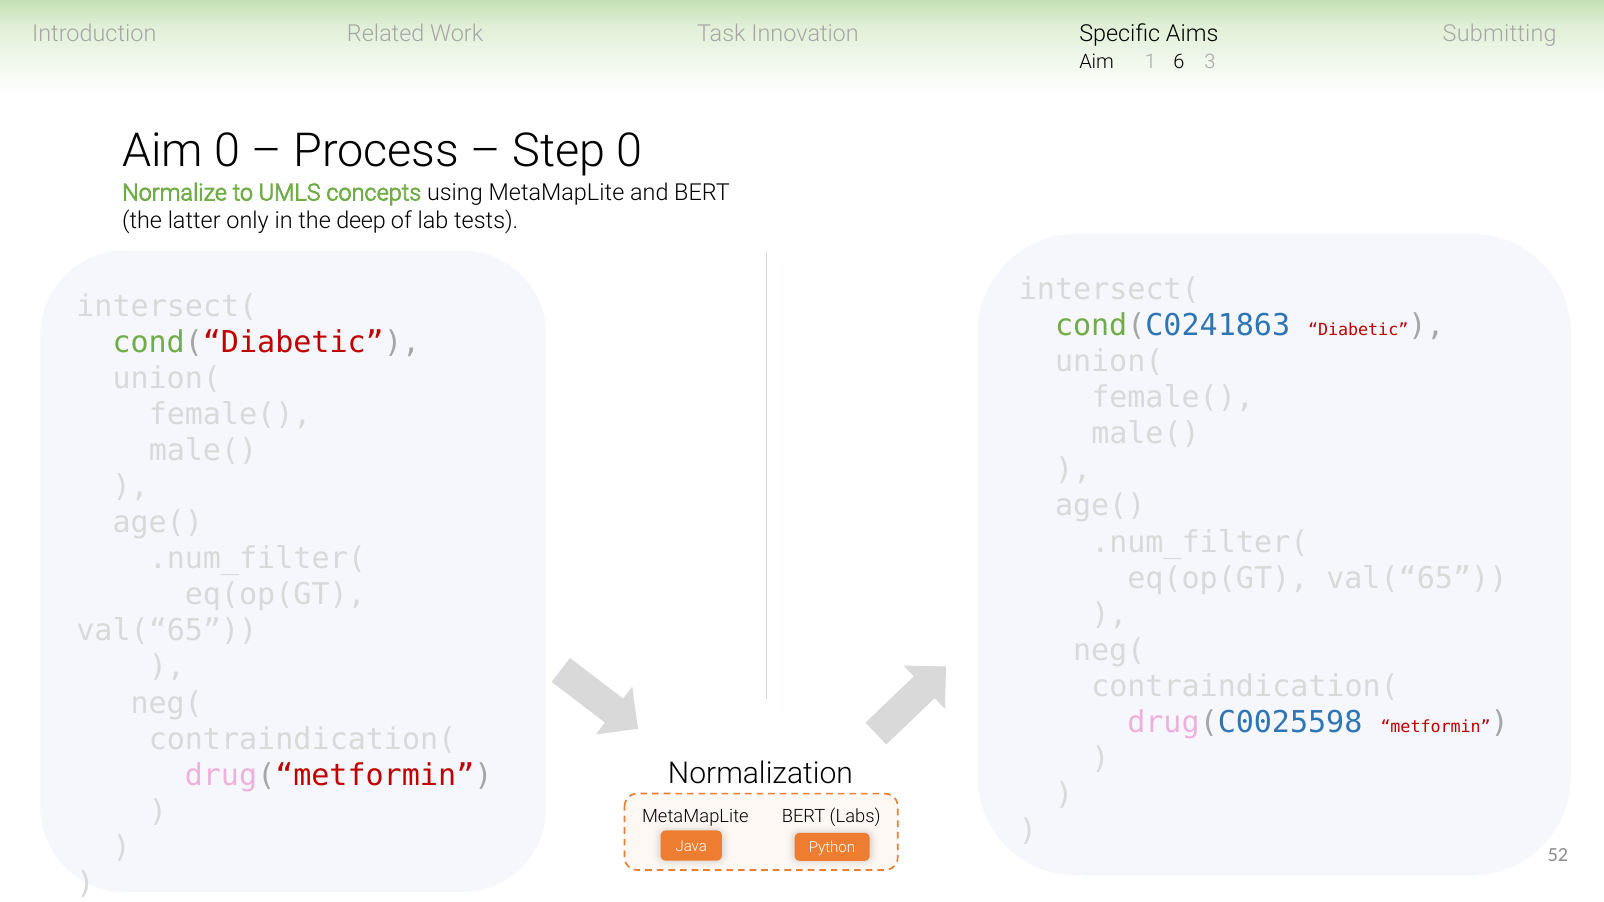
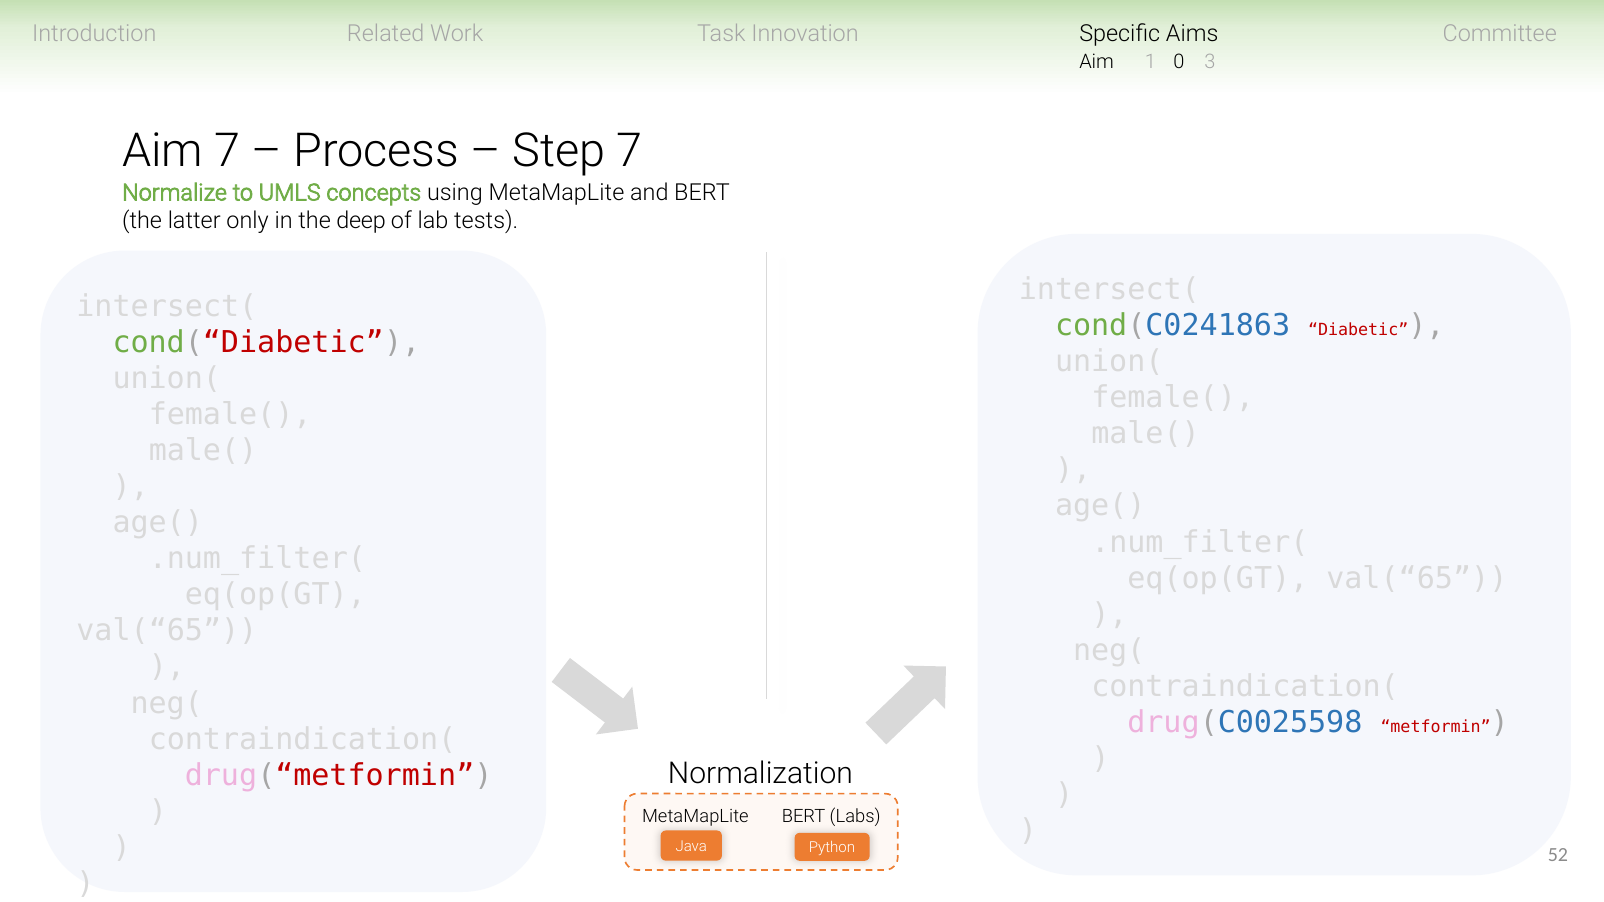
Submitting: Submitting -> Committee (1500, 34)
6: 6 -> 0 (1179, 62)
Aim 0: 0 -> 7 (227, 151)
Step 0: 0 -> 7 (629, 151)
